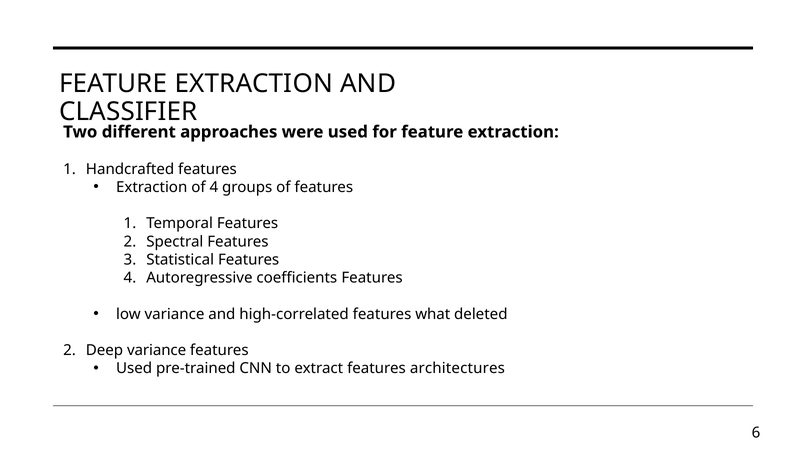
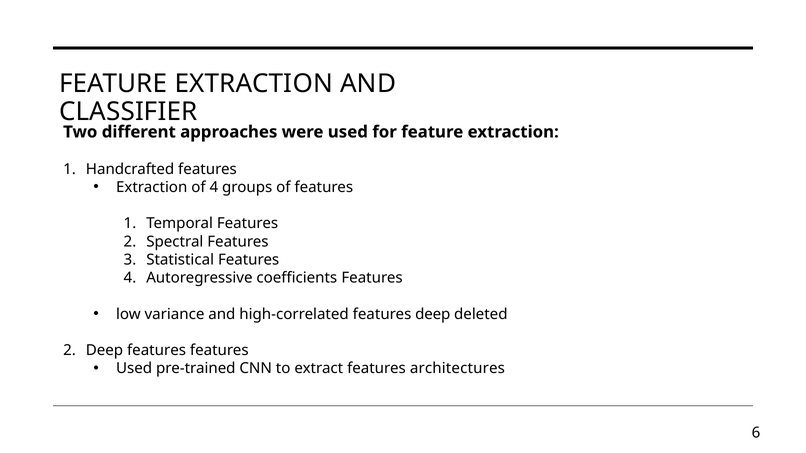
features what: what -> deep (433, 314)
Deep variance: variance -> features (157, 351)
